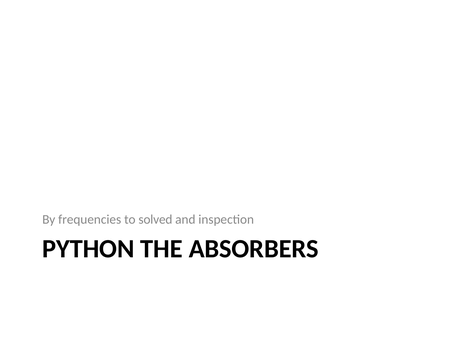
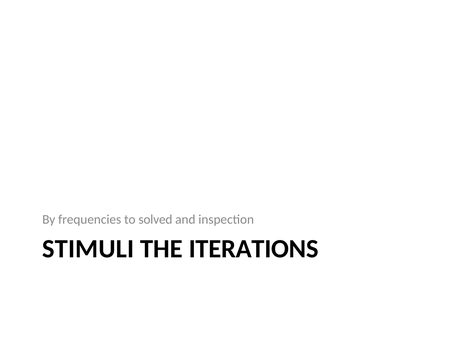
PYTHON: PYTHON -> STIMULI (88, 249)
ABSORBERS: ABSORBERS -> ITERATIONS (254, 249)
